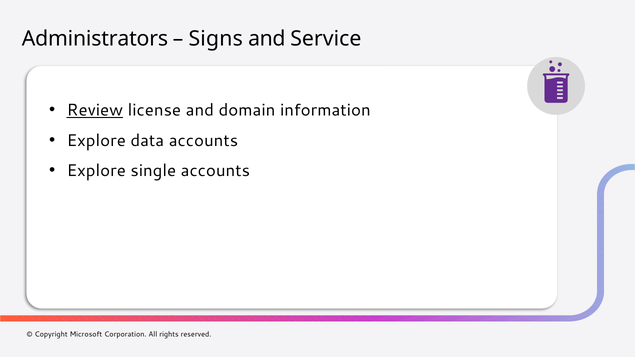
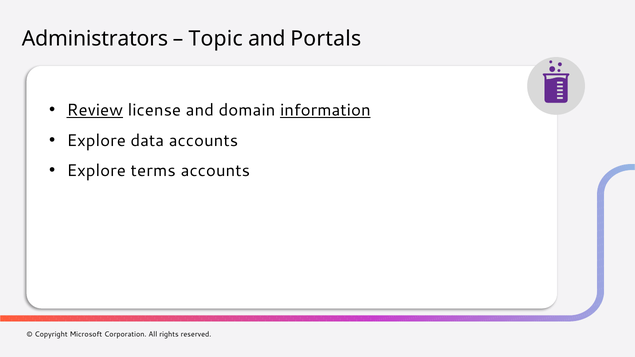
Signs: Signs -> Topic (216, 39)
Service: Service -> Portals (326, 39)
information underline: none -> present (325, 110)
single: single -> terms (153, 171)
